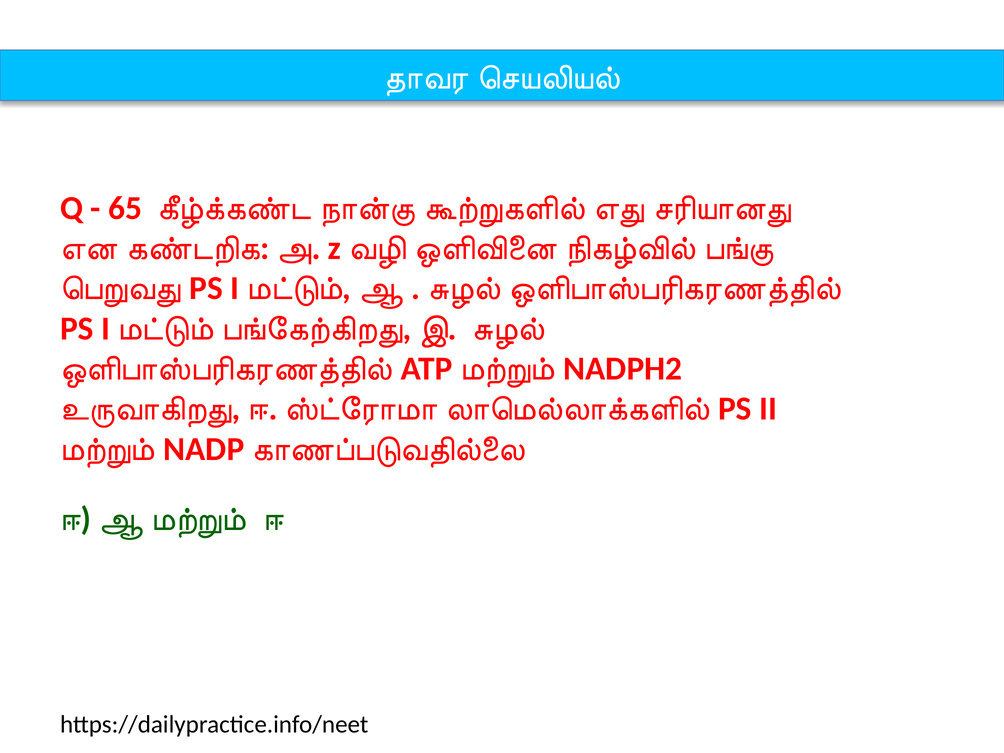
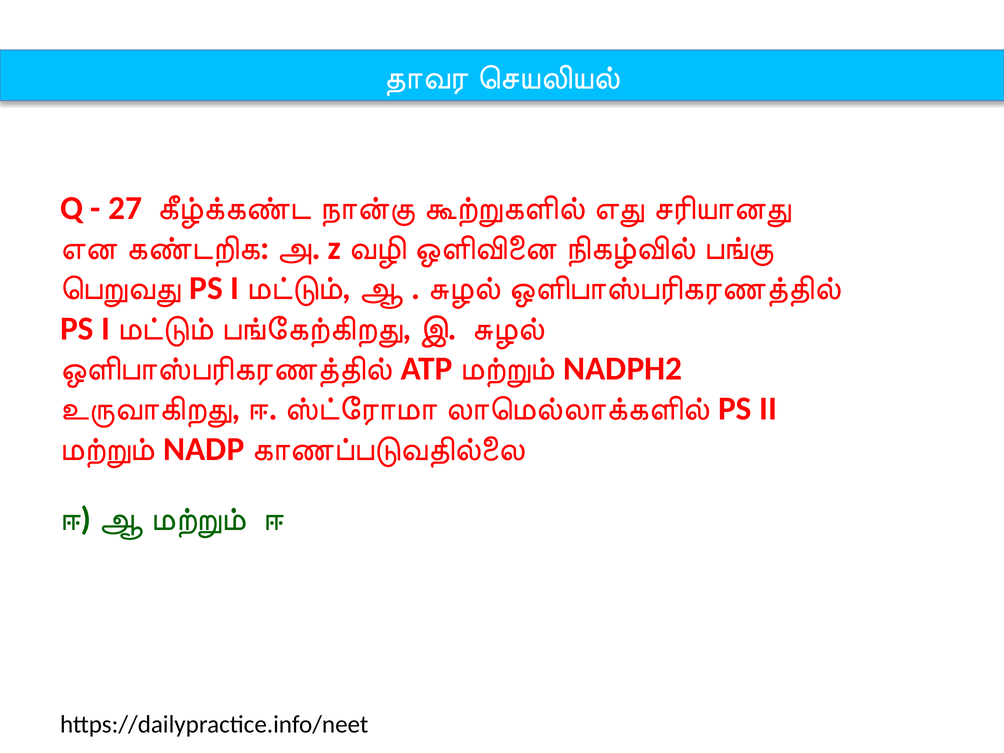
65: 65 -> 27 (125, 208)
